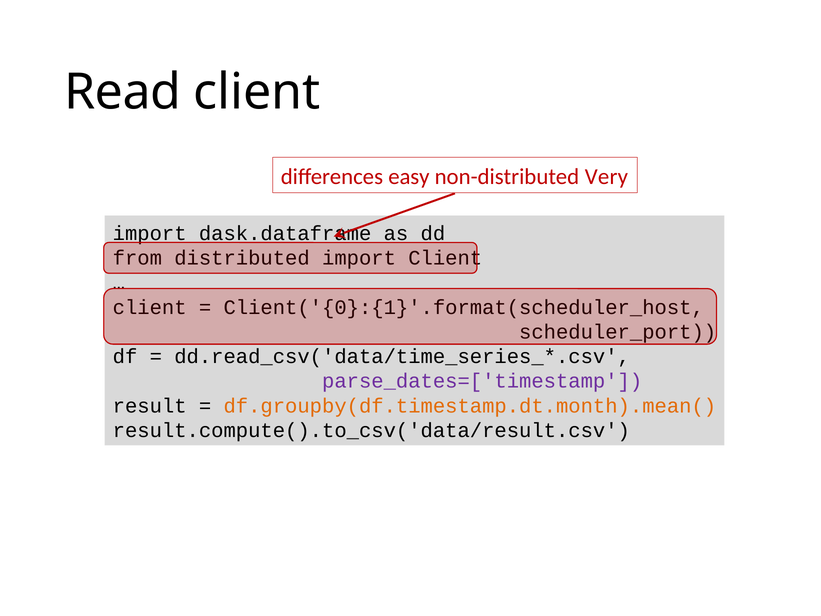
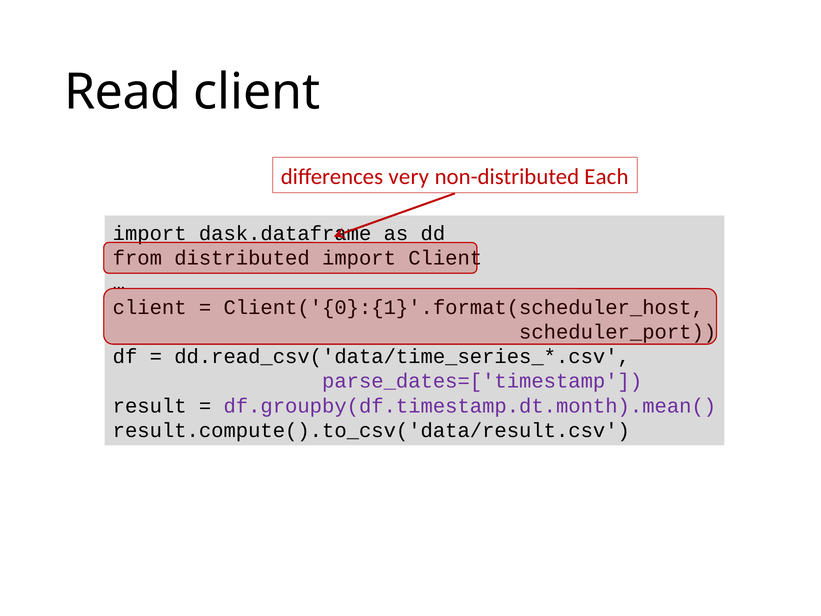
easy: easy -> very (409, 177)
Very: Very -> Each (606, 177)
df.groupby(df.timestamp.dt.month).mean( colour: orange -> purple (470, 406)
